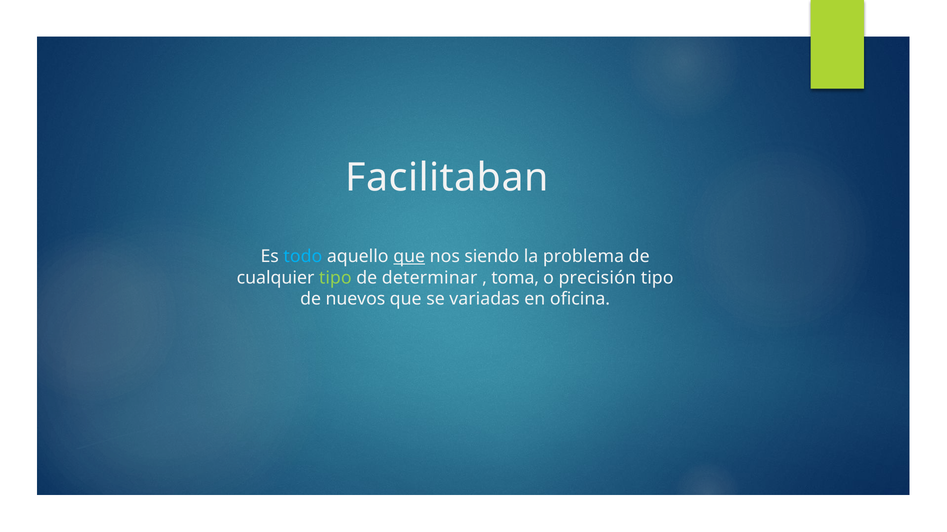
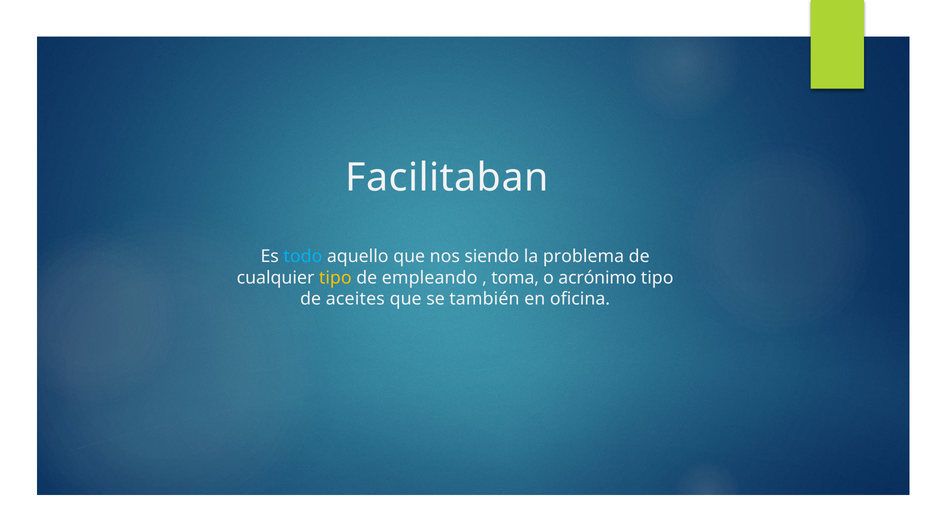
que underline: present -> none (409, 257)
tipo colour: light green -> yellow (335, 278)
determinar: determinar -> empleando (430, 278)
precisión: precisión -> acrónimo (597, 278)
nuevos: nuevos -> aceites (355, 299)
variadas: variadas -> también (484, 299)
